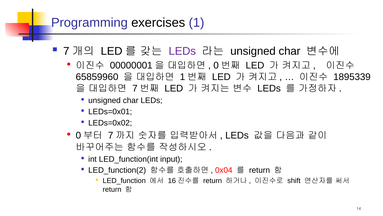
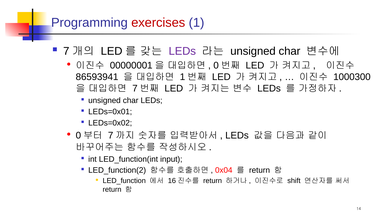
exercises colour: black -> red (158, 23)
65859960: 65859960 -> 86593941 (97, 77)
1895339: 1895339 -> 1000300 (352, 77)
